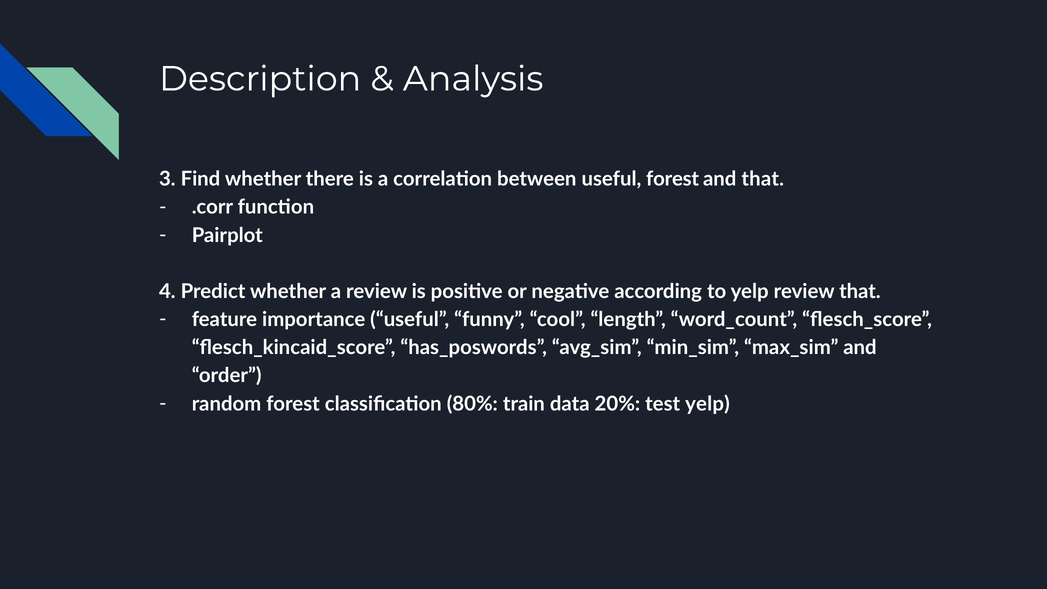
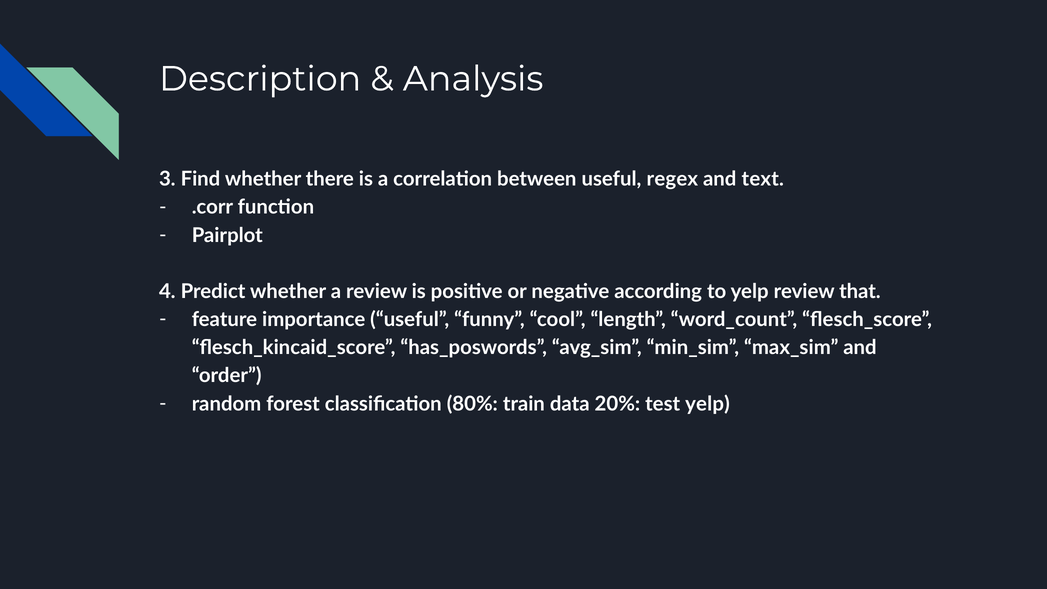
useful forest: forest -> regex (672, 179)
and that: that -> text (763, 179)
